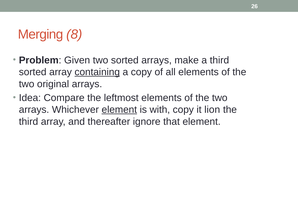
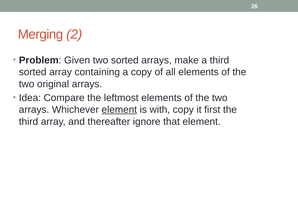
8: 8 -> 2 (74, 34)
containing underline: present -> none (97, 72)
lion: lion -> first (212, 110)
